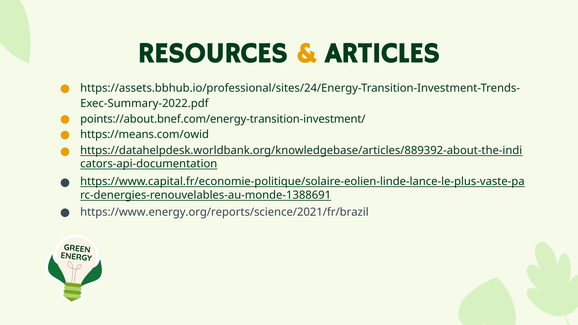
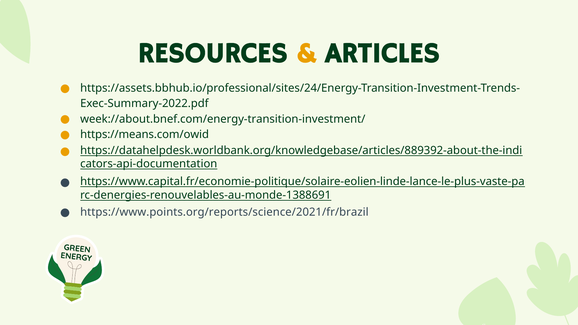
points://about.bnef.com/energy-transition-investment/: points://about.bnef.com/energy-transition-investment/ -> week://about.bnef.com/energy-transition-investment/ (223, 119)
https://www.energy.org/reports/science/2021/fr/brazil: https://www.energy.org/reports/science/2021/fr/brazil -> https://www.points.org/reports/science/2021/fr/brazil (224, 212)
